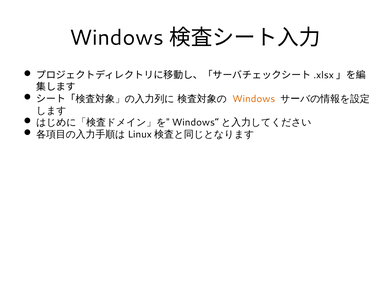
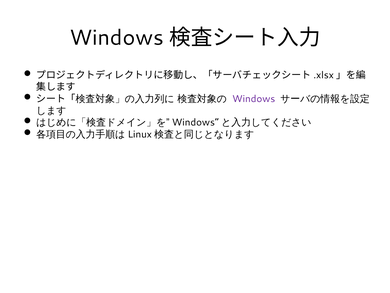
Windows colour: orange -> purple (254, 99)
